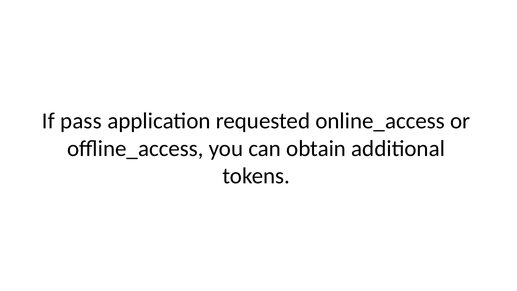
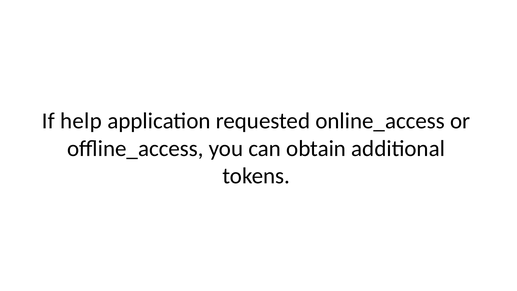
pass: pass -> help (81, 121)
